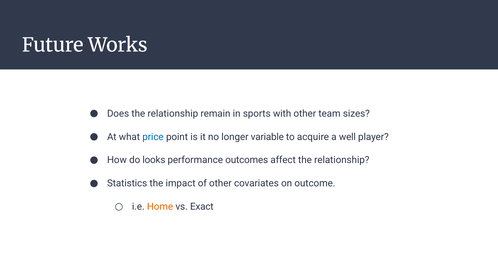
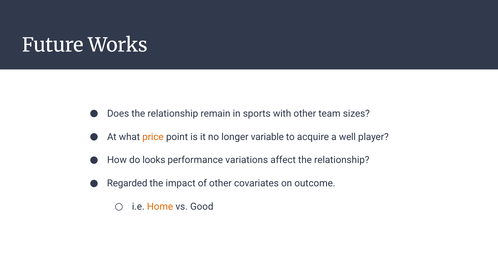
price colour: blue -> orange (153, 137)
outcomes: outcomes -> variations (247, 160)
Statistics: Statistics -> Regarded (127, 183)
Exact: Exact -> Good (202, 207)
